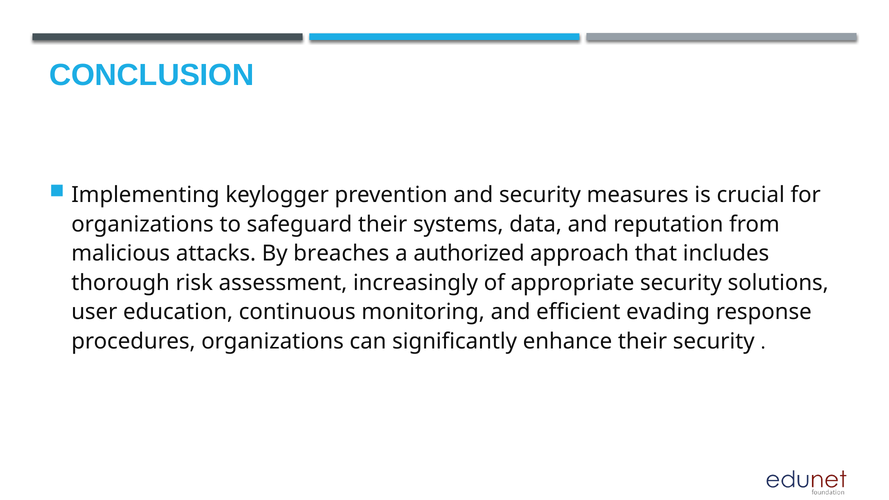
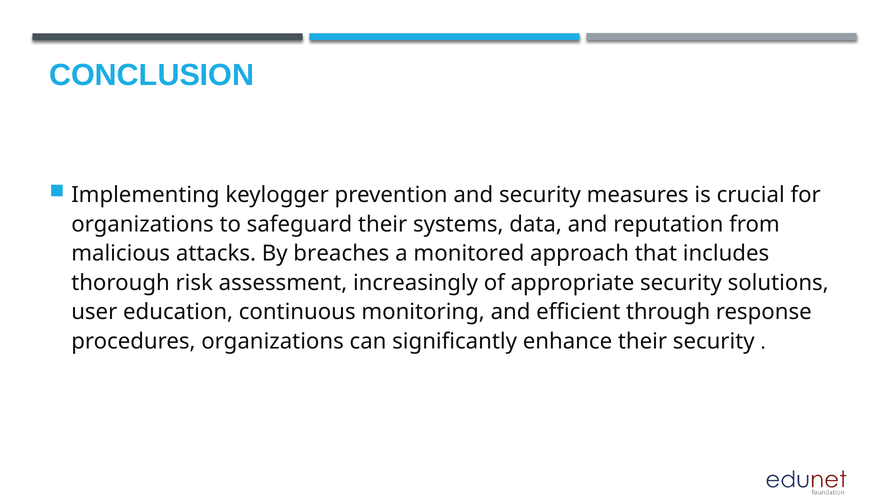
authorized: authorized -> monitored (469, 254)
evading: evading -> through (668, 312)
